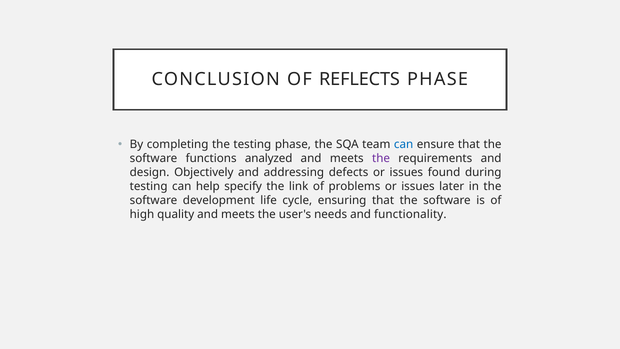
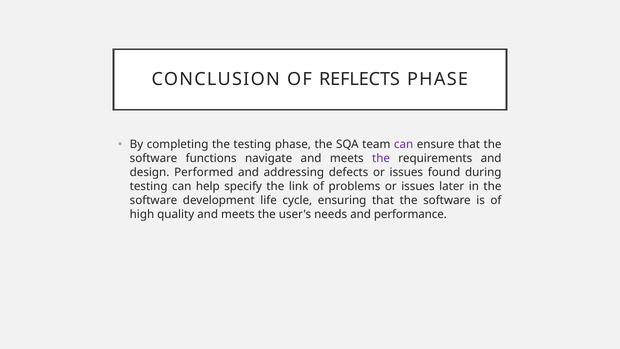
can colour: blue -> purple (404, 144)
analyzed: analyzed -> navigate (269, 158)
Objectively: Objectively -> Performed (204, 172)
functionality: functionality -> performance (410, 214)
